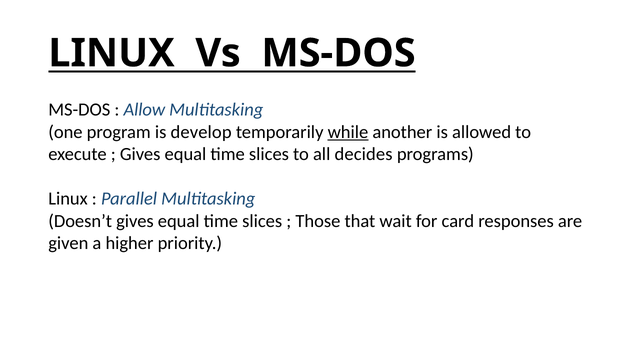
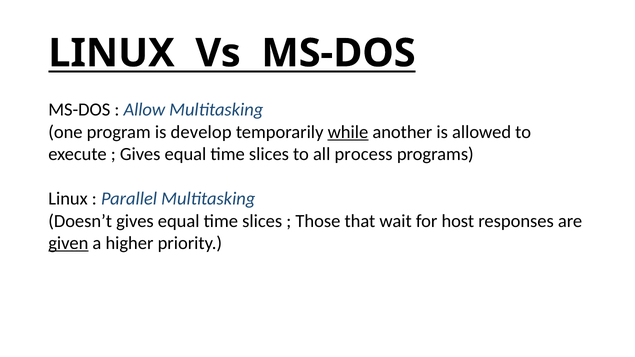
decides: decides -> process (364, 154)
card: card -> host (458, 221)
given underline: none -> present (68, 243)
